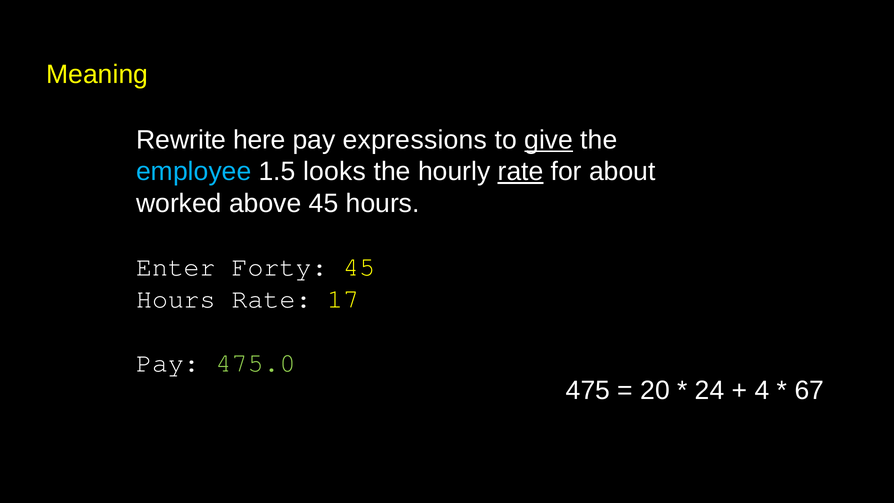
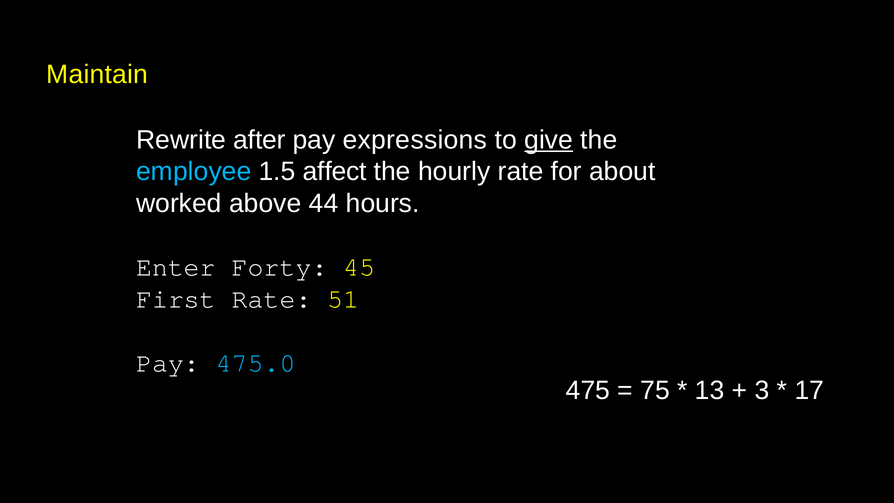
Meaning: Meaning -> Maintain (97, 74)
here: here -> after (259, 140)
looks: looks -> affect (335, 172)
rate underline: present -> none (521, 172)
above 45: 45 -> 44 (324, 203)
Hours: Hours -> First (176, 299)
17: 17 -> 51 (343, 299)
475.0 colour: light green -> light blue (256, 363)
20: 20 -> 75 (655, 390)
24: 24 -> 13 (710, 390)
4: 4 -> 3 (762, 390)
67: 67 -> 17 (809, 390)
